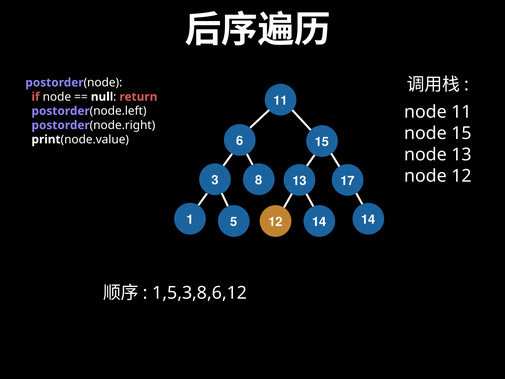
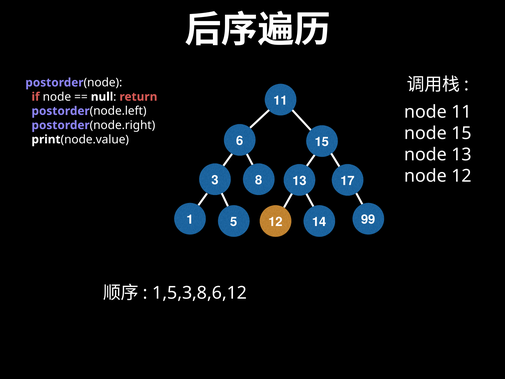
14: 14 -> 99 (368, 219)
